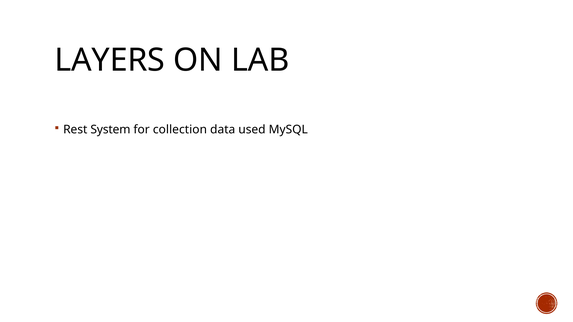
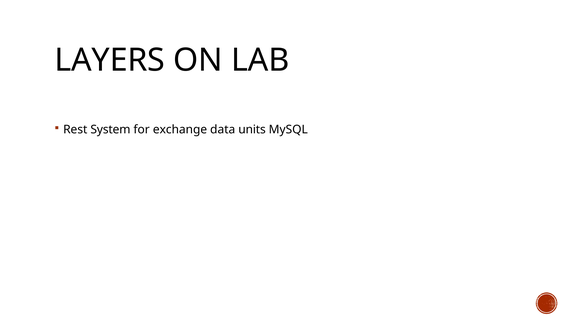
collection: collection -> exchange (180, 130)
used: used -> units (252, 130)
